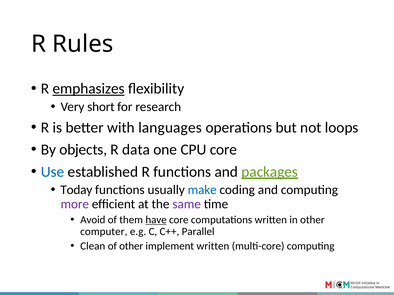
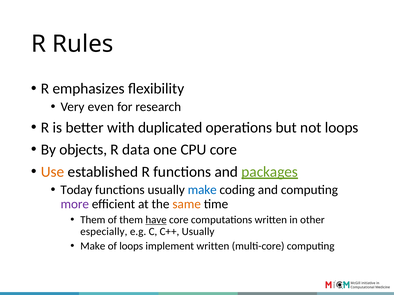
emphasizes underline: present -> none (89, 89)
short: short -> even (101, 107)
languages: languages -> duplicated (170, 128)
Use colour: blue -> orange (53, 172)
same colour: purple -> orange (187, 204)
Avoid: Avoid -> Them (93, 220)
computer: computer -> especially (104, 232)
C++ Parallel: Parallel -> Usually (198, 232)
Clean: Clean -> Make (93, 246)
of other: other -> loops (131, 246)
